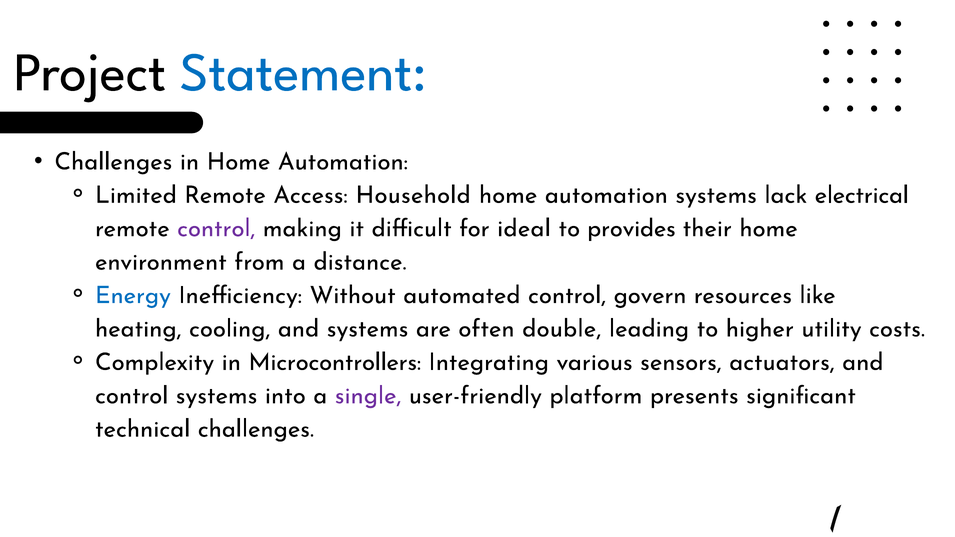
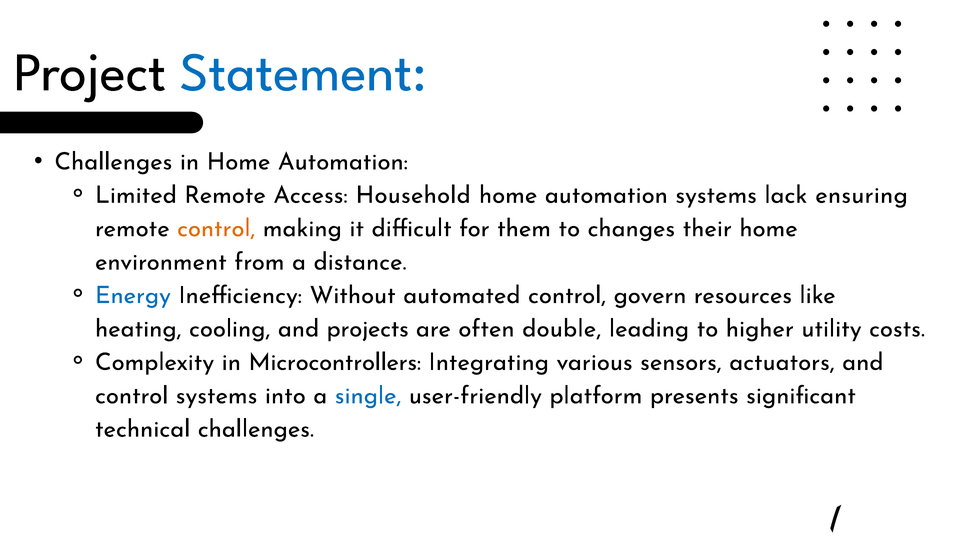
electrical: electrical -> ensuring (862, 195)
control colour: purple -> orange (216, 228)
ideal: ideal -> them (524, 228)
provides: provides -> changes (631, 228)
and systems: systems -> projects (368, 329)
single colour: purple -> blue (368, 396)
